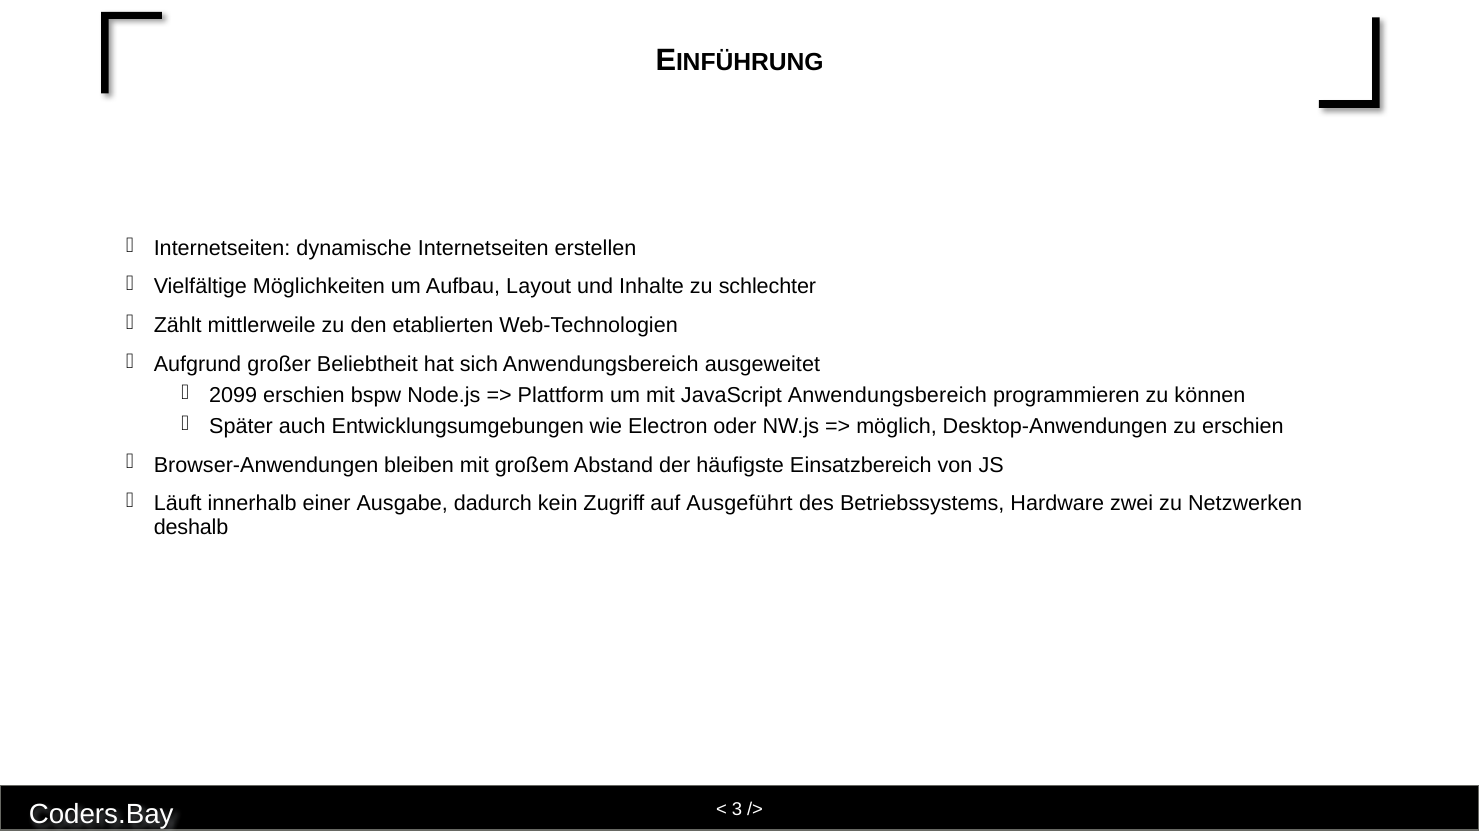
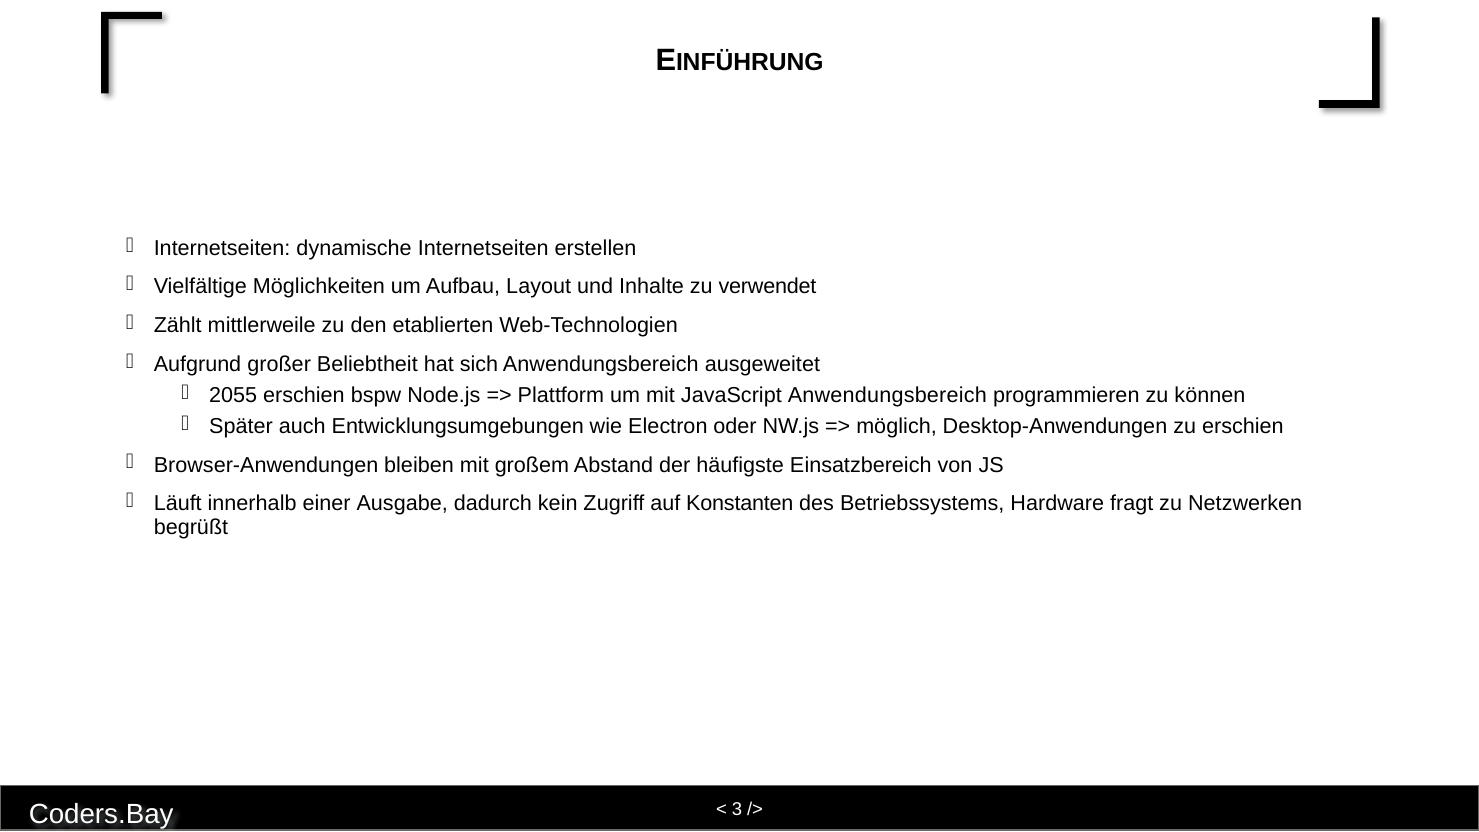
schlechter: schlechter -> verwendet (768, 287)
2099: 2099 -> 2055 (233, 395)
Ausgeführt: Ausgeführt -> Konstanten (740, 504)
zwei: zwei -> fragt (1132, 504)
deshalb: deshalb -> begrüßt (191, 527)
